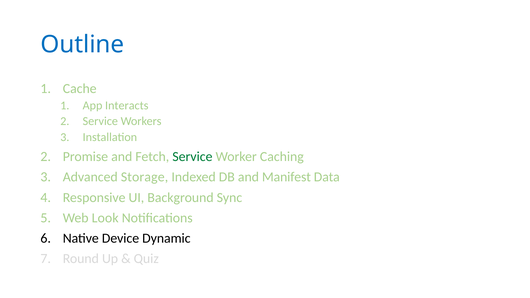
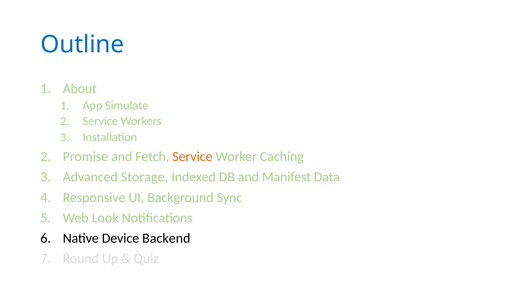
Cache: Cache -> About (80, 89)
Interacts: Interacts -> Simulate (127, 105)
Service colour: green -> orange (192, 157)
Dynamic: Dynamic -> Backend (166, 238)
